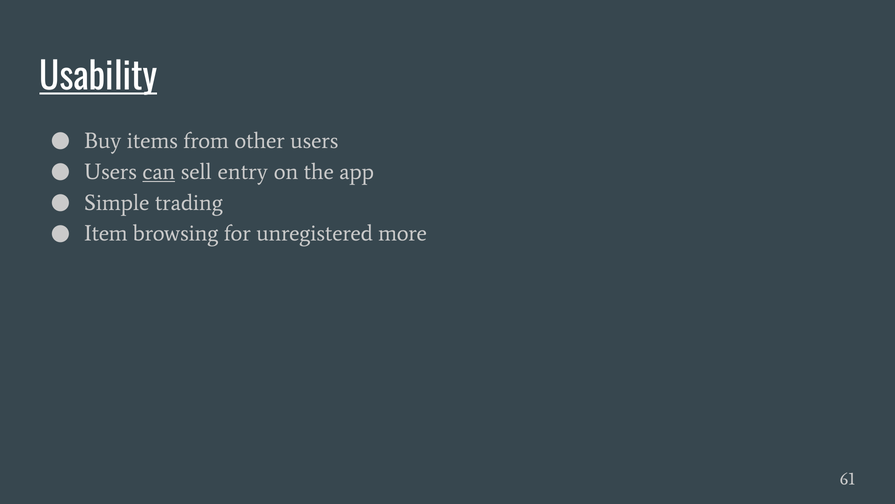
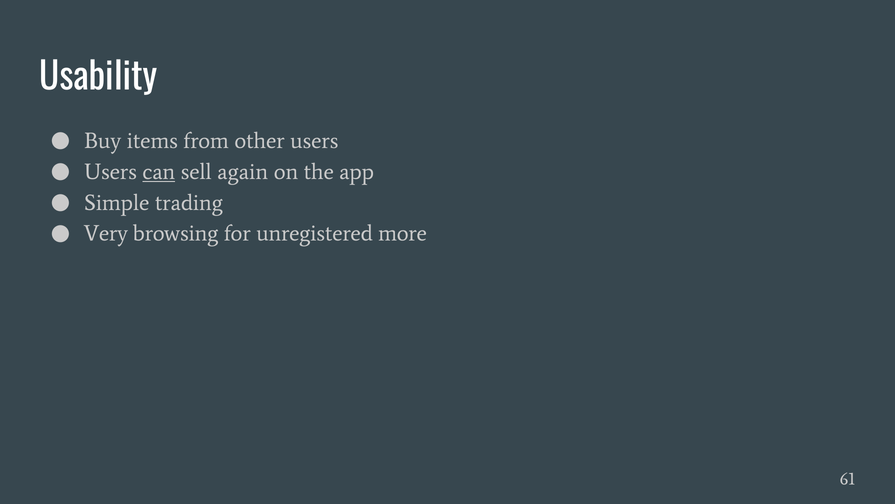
Usability underline: present -> none (98, 77)
entry: entry -> again (243, 172)
Item: Item -> Very (106, 233)
